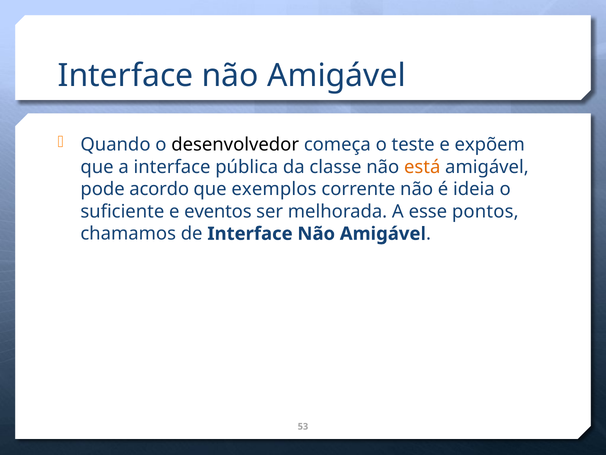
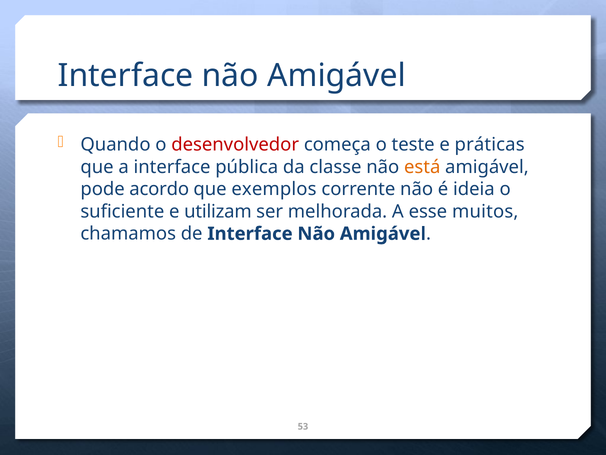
desenvolvedor colour: black -> red (235, 145)
expõem: expõem -> práticas (490, 145)
eventos: eventos -> utilizam (218, 211)
pontos: pontos -> muitos (485, 211)
